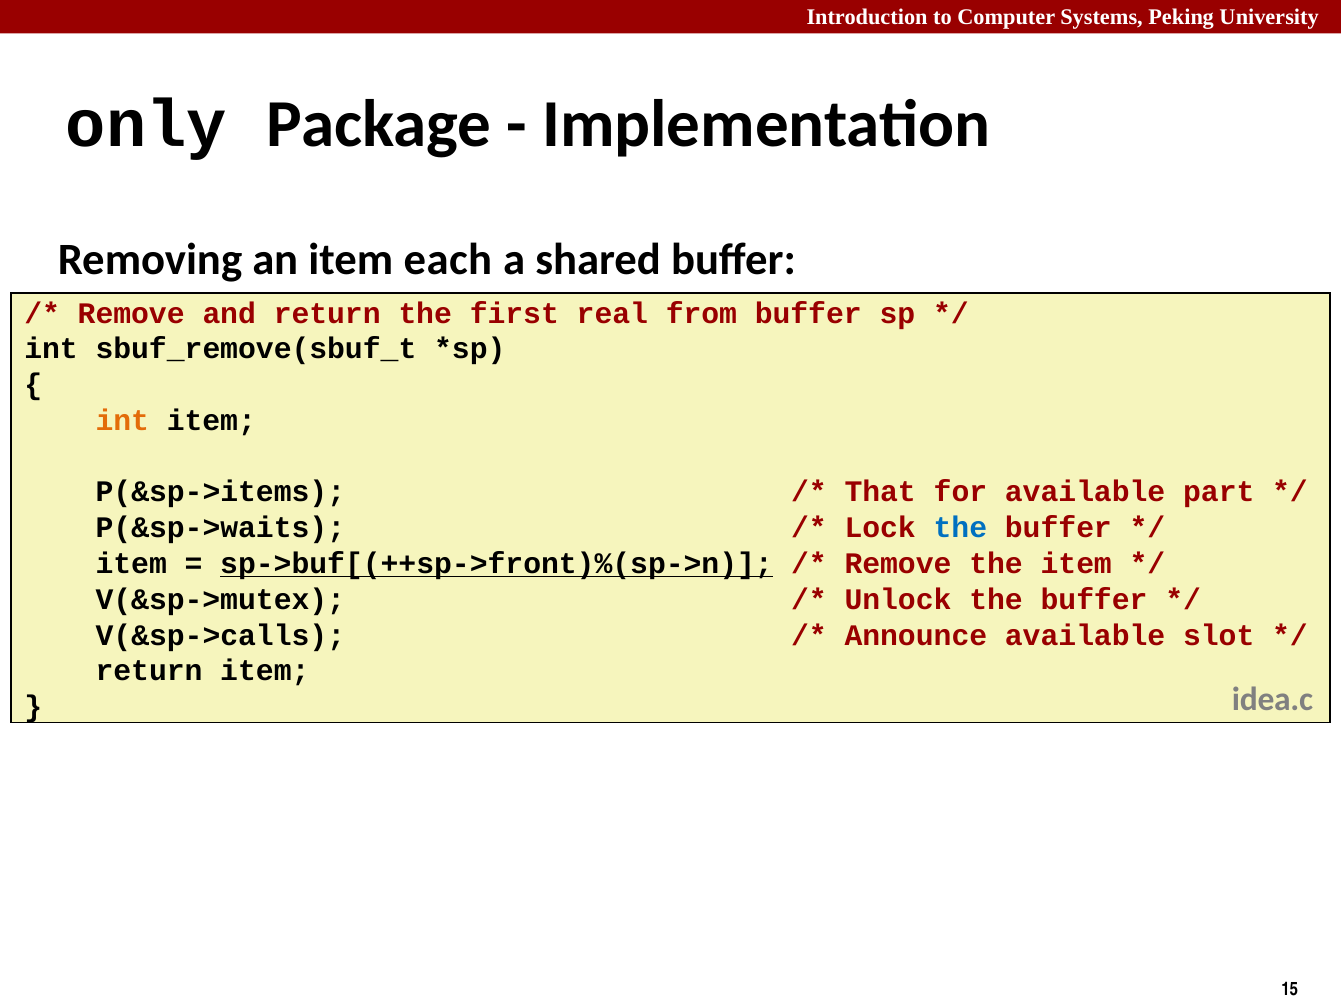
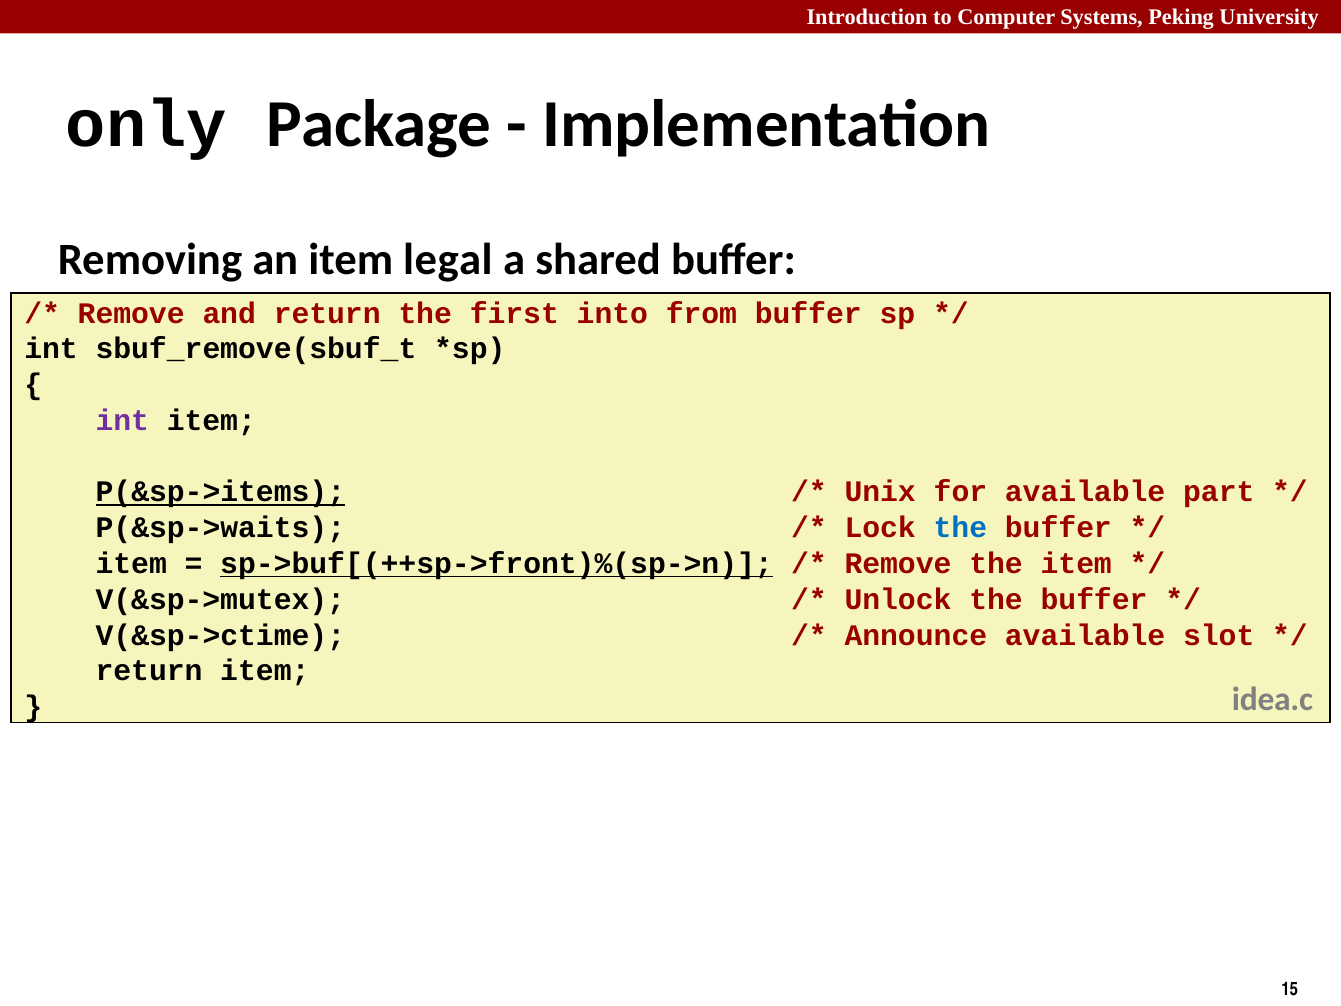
each: each -> legal (448, 260)
real: real -> into (612, 313)
int colour: orange -> purple (122, 421)
P(&sp->items underline: none -> present (220, 492)
That: That -> Unix (880, 492)
V(&sp->calls: V(&sp->calls -> V(&sp->ctime (220, 635)
